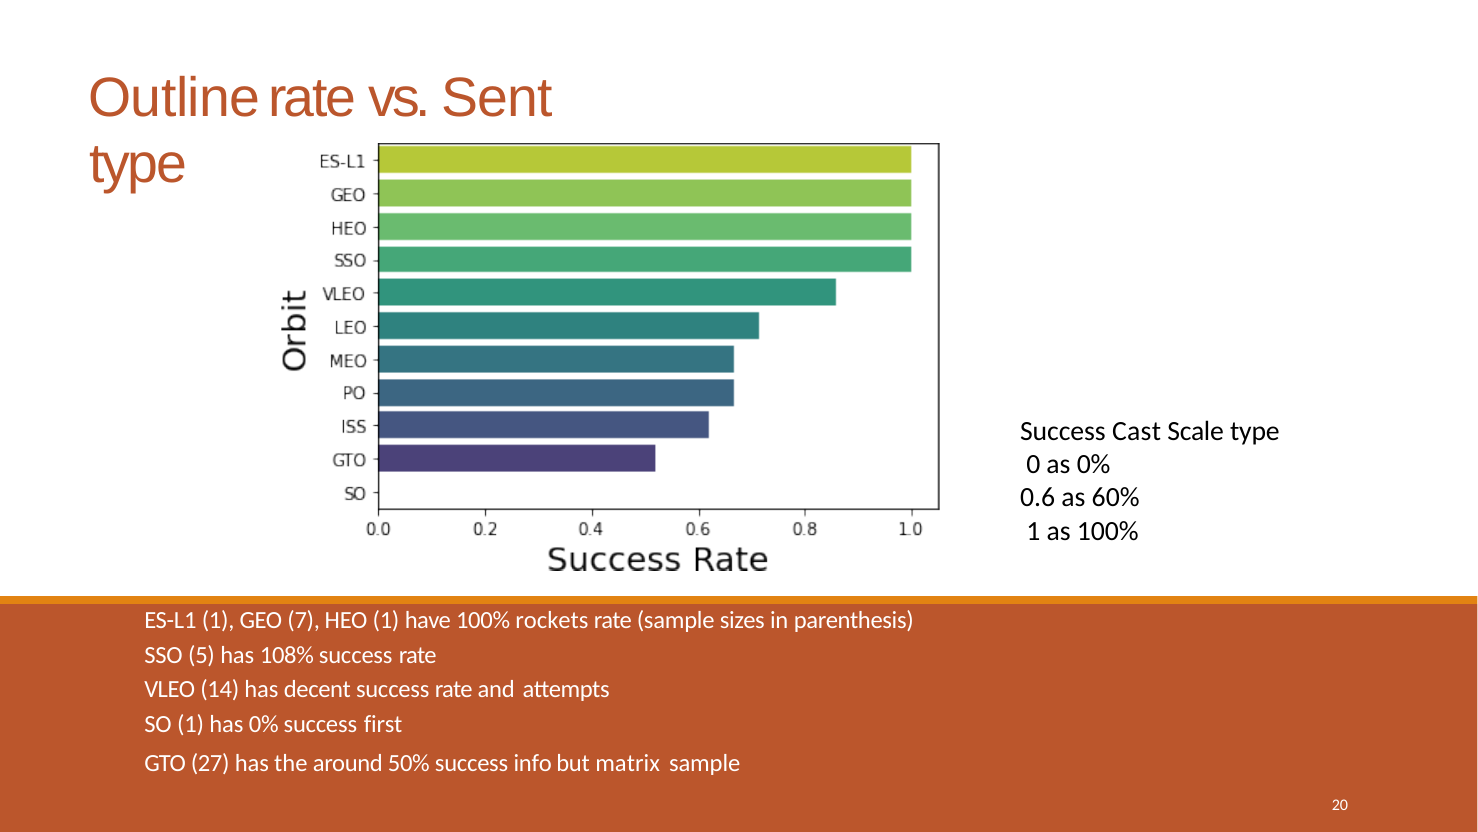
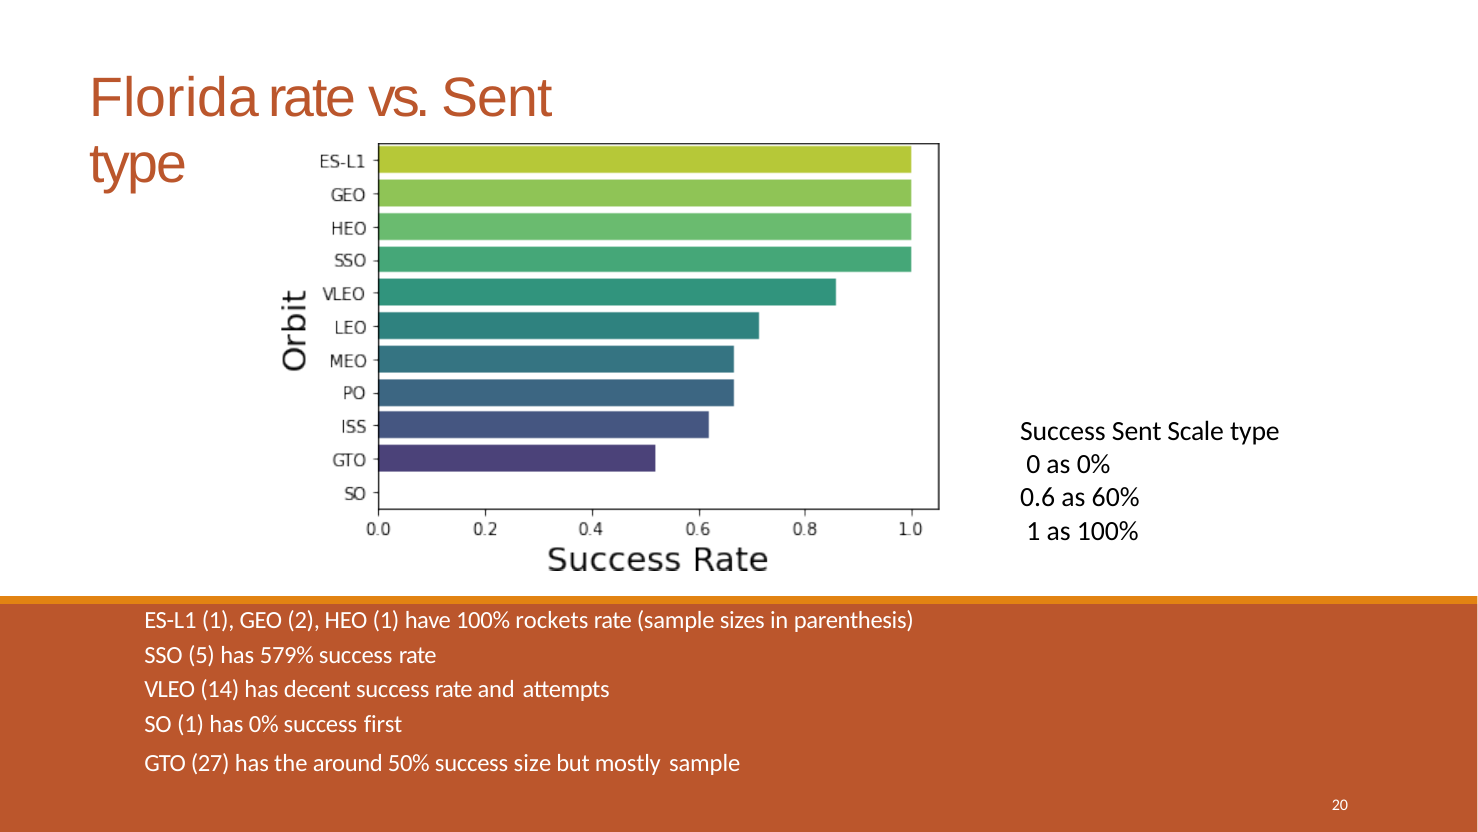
Outline: Outline -> Florida (174, 98)
Success Cast: Cast -> Sent (1137, 431)
7: 7 -> 2 (304, 620)
108%: 108% -> 579% (287, 655)
info: info -> size (532, 762)
matrix: matrix -> mostly (628, 762)
